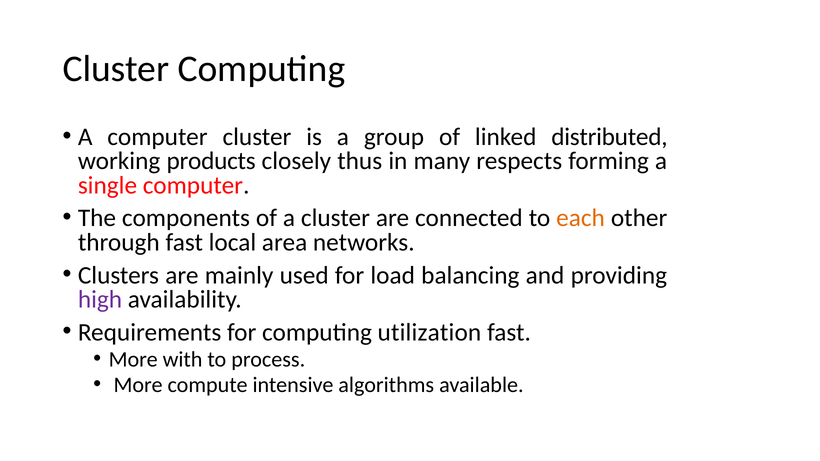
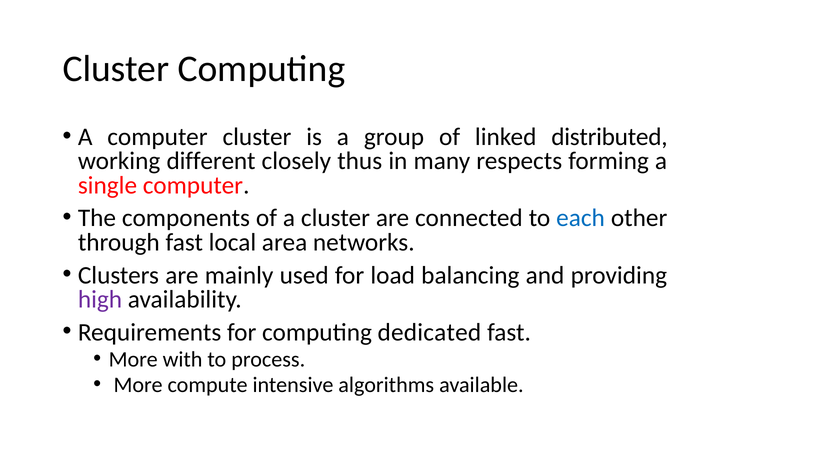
products: products -> different (211, 161)
each colour: orange -> blue (581, 218)
utilization: utilization -> dedicated (429, 332)
